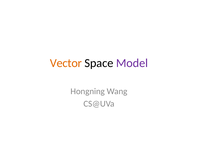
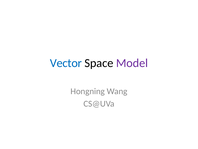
Vector colour: orange -> blue (66, 63)
